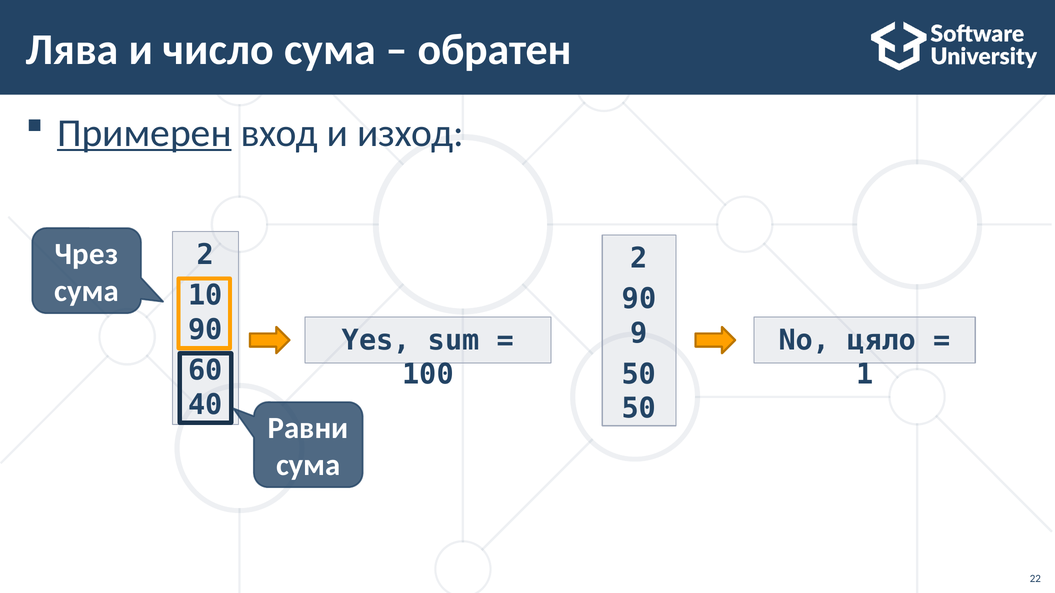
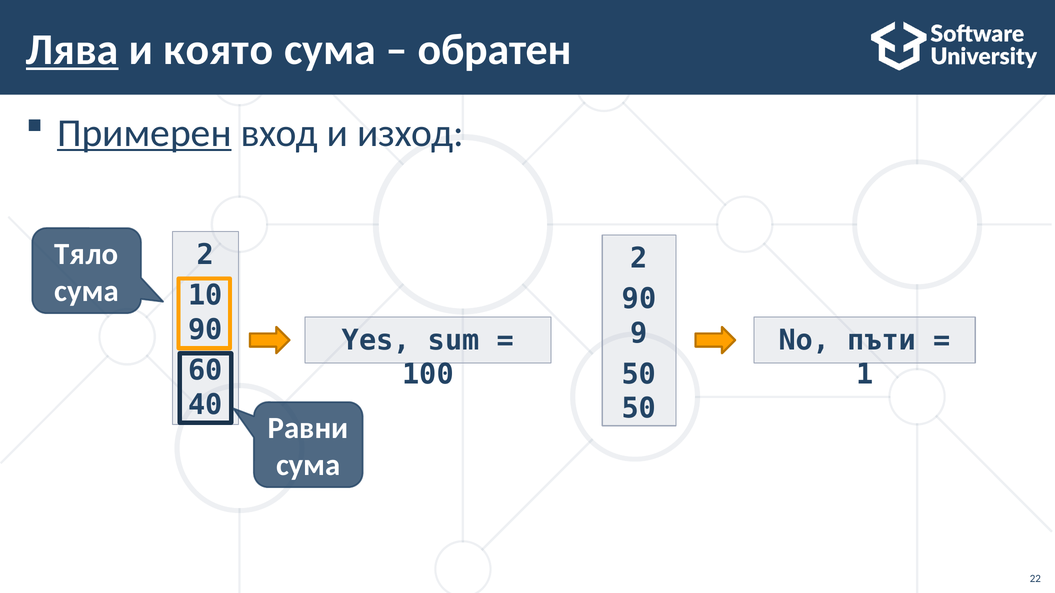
Лява underline: none -> present (72, 50)
число: число -> която (218, 50)
Чрез: Чрез -> Тяло (86, 254)
цяло: цяло -> пъти (882, 340)
